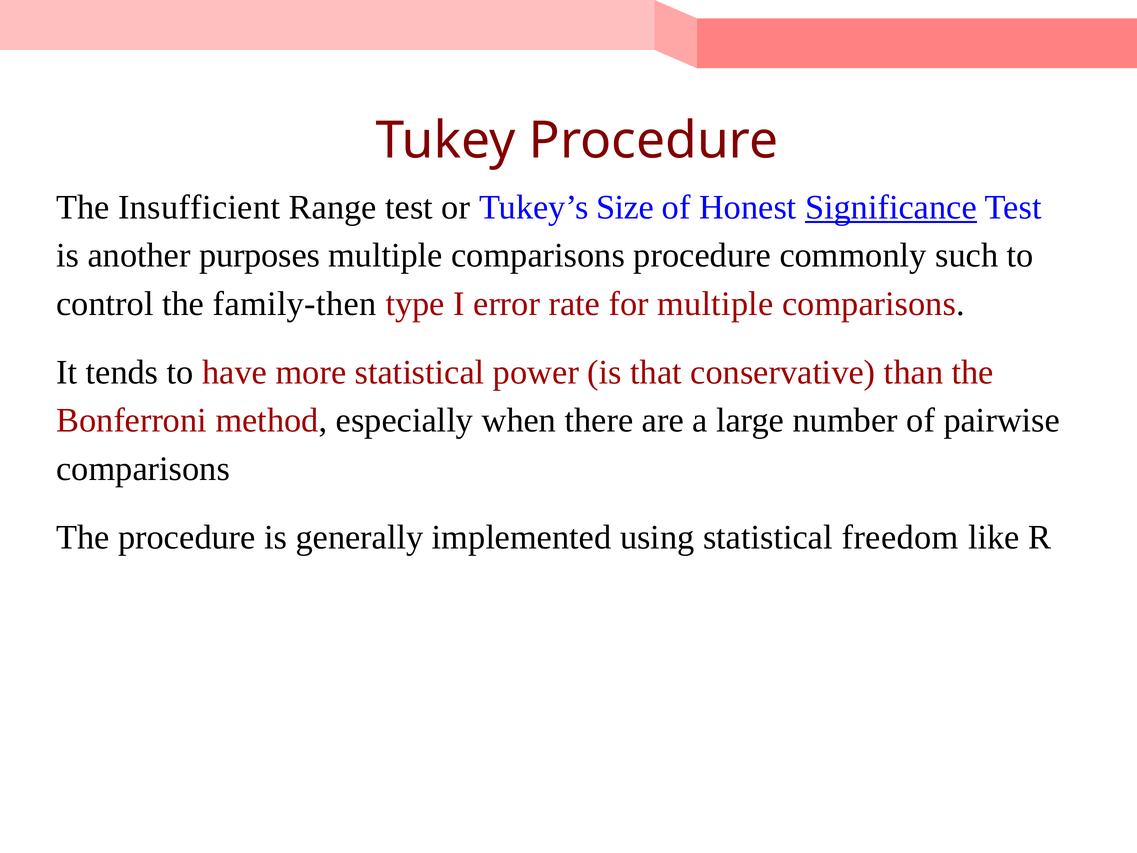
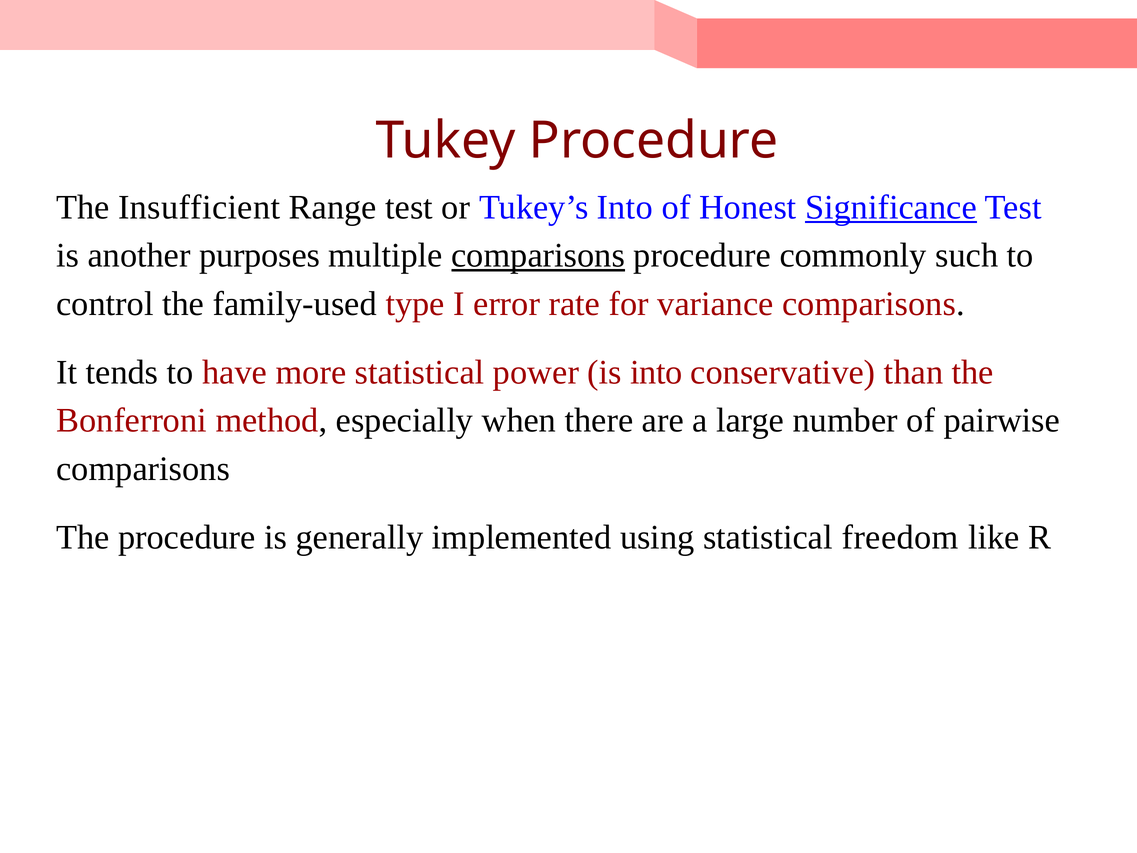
Tukey’s Size: Size -> Into (625, 207)
comparisons underline: none -> present (538, 255)
family-then: family-then -> family-used (295, 304)
for multiple: multiple -> variance (715, 304)
is that: that -> into (656, 372)
